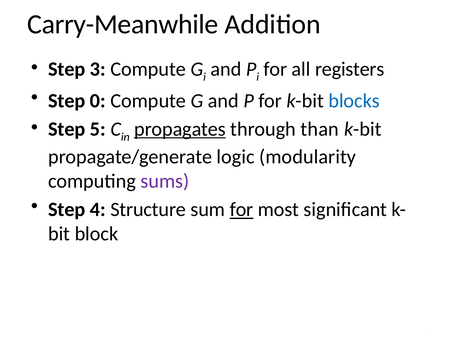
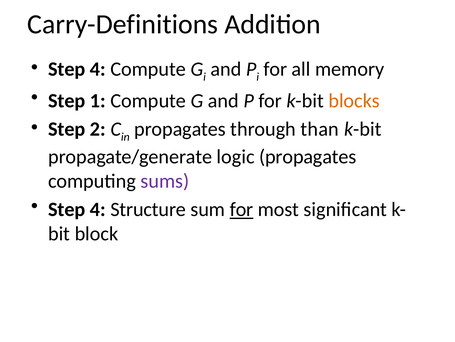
Carry-Meanwhile: Carry-Meanwhile -> Carry-Definitions (123, 24)
3: 3 -> 4 (98, 69)
registers: registers -> memory (350, 69)
0: 0 -> 1 (98, 101)
blocks colour: blue -> orange (354, 101)
Step 5: 5 -> 2 (98, 129)
propagates underline: present -> none (180, 129)
logic modularity: modularity -> propagates (308, 156)
